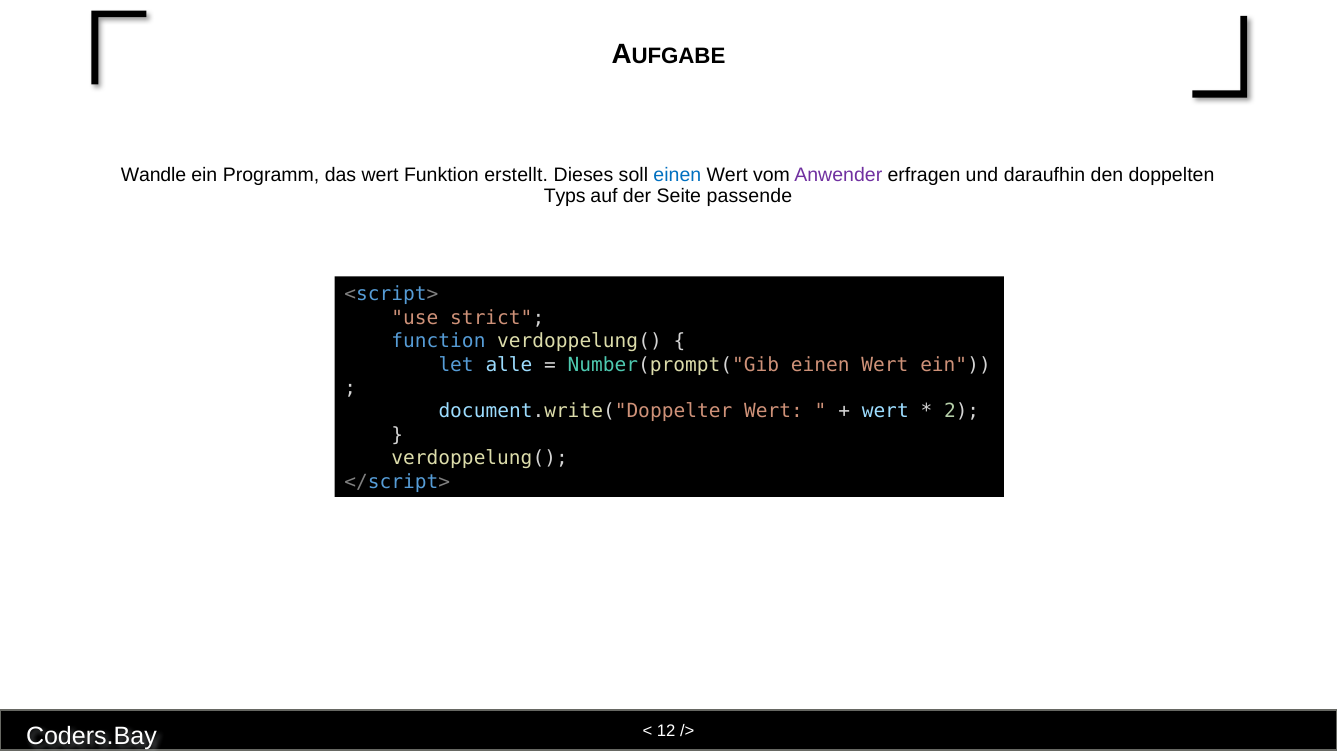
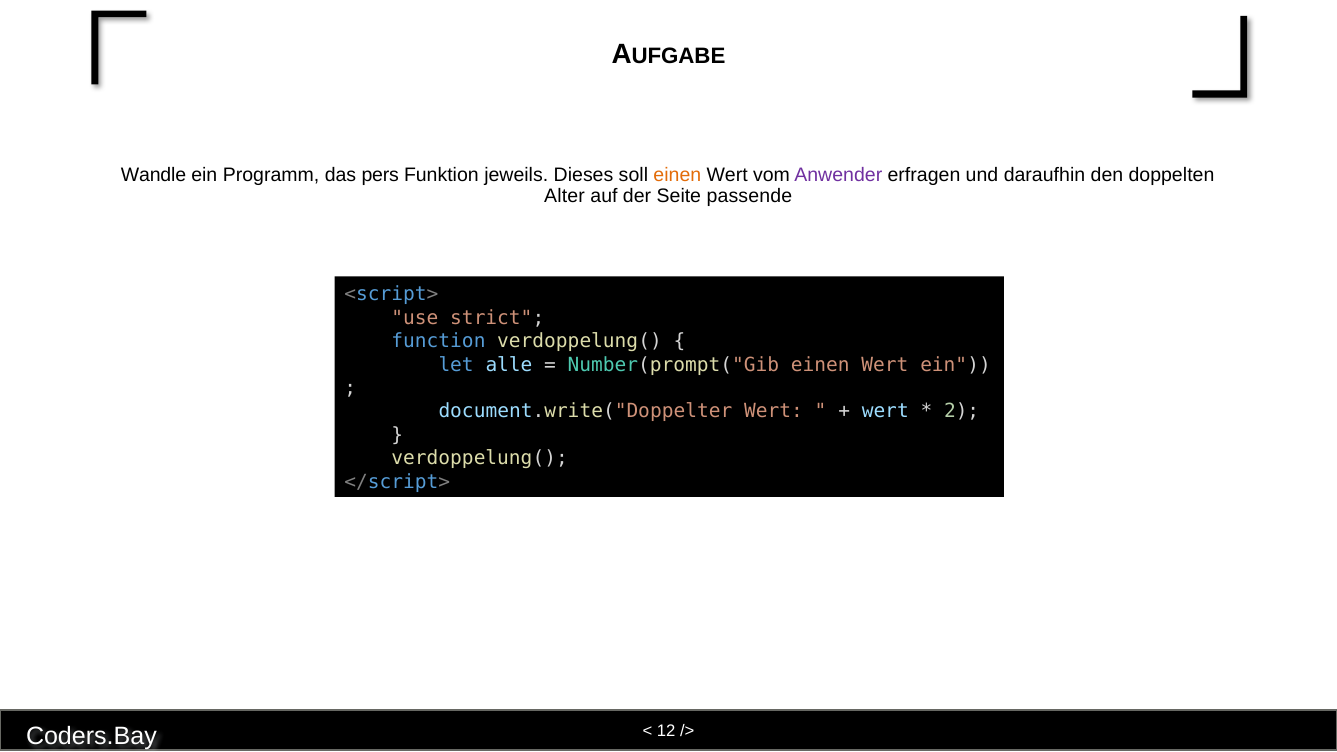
das wert: wert -> pers (380, 175)
erstellt: erstellt -> jeweils (516, 175)
einen colour: blue -> orange (677, 175)
Typs: Typs -> Alter (565, 196)
